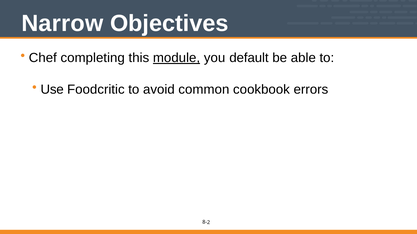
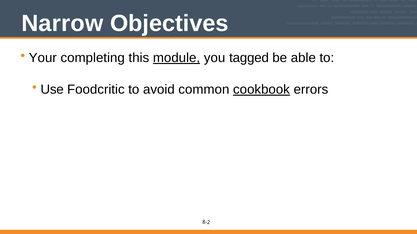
Chef: Chef -> Your (43, 58)
default: default -> tagged (249, 58)
cookbook underline: none -> present (261, 90)
